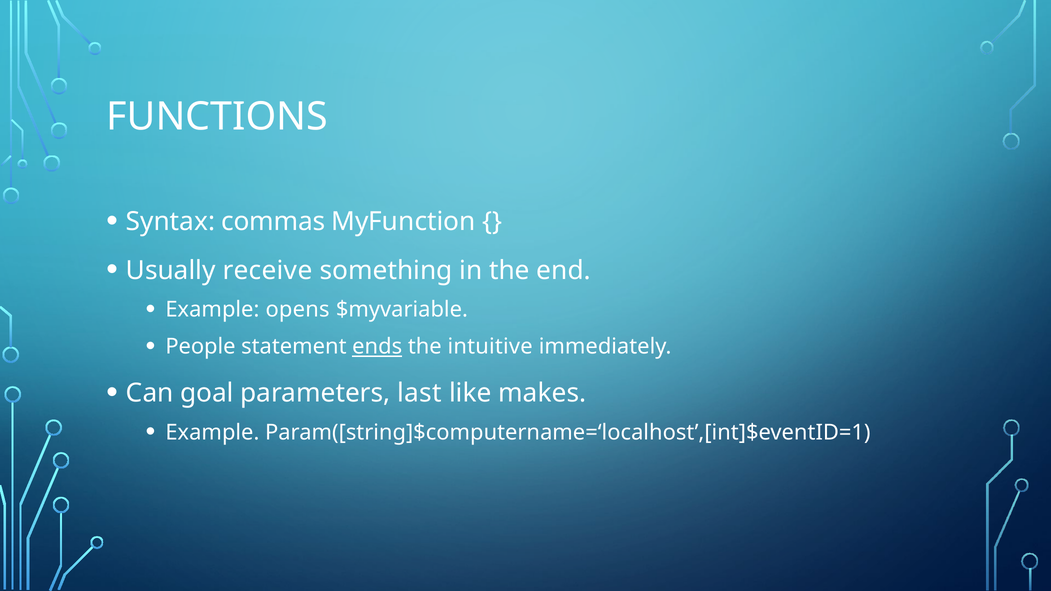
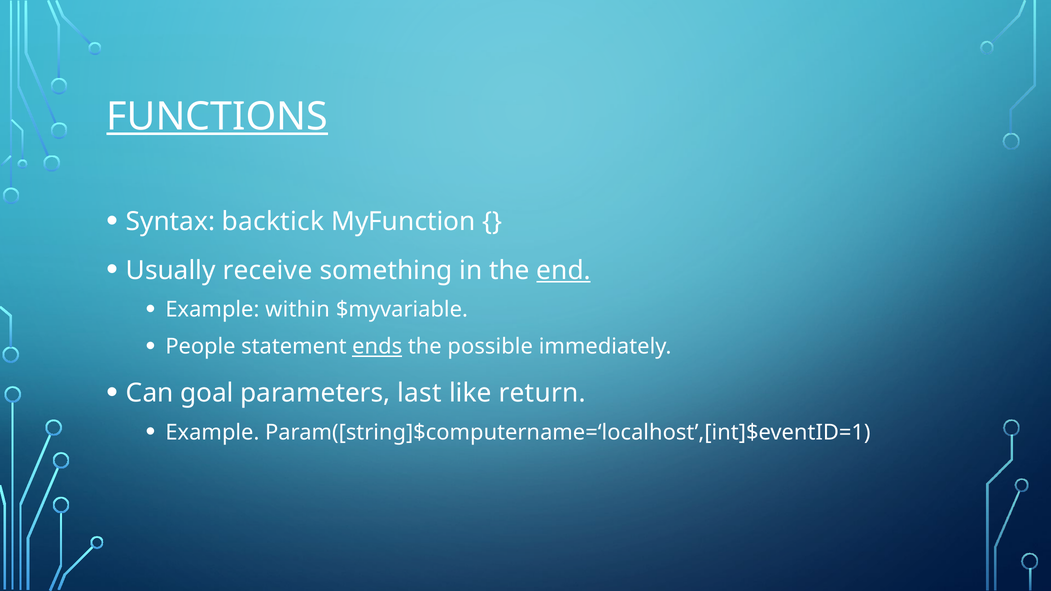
FUNCTIONS underline: none -> present (217, 117)
commas: commas -> backtick (273, 222)
end underline: none -> present (564, 271)
opens: opens -> within (298, 310)
intuitive: intuitive -> possible (490, 347)
makes: makes -> return (542, 393)
